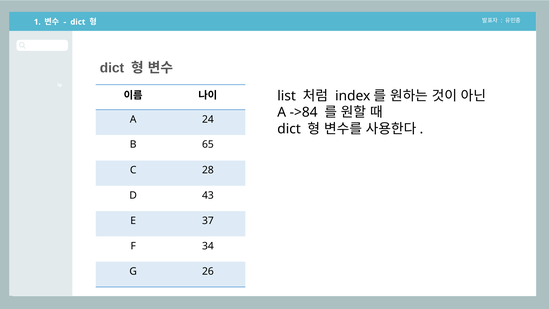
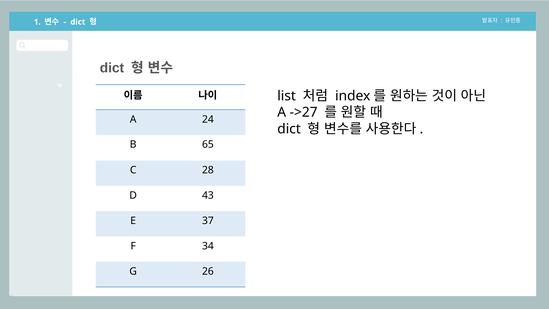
->84: ->84 -> ->27 (304, 112)
